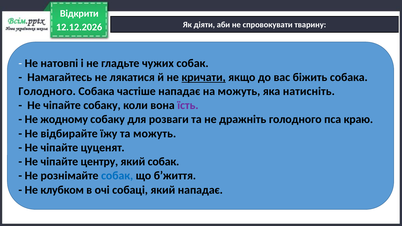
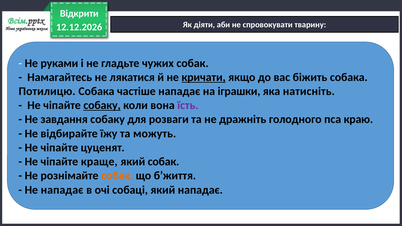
натовпі: натовпі -> руками (59, 63)
Голодного: Голодного -> Потилицю (47, 91)
на можуть: можуть -> іграшки (239, 91)
собаку underline: none -> present (102, 105)
жодному: жодному -> завдання (64, 120)
центру: центру -> краще (99, 162)
собак colour: blue -> orange (117, 176)
Не клубком: клубком -> нападає (62, 190)
